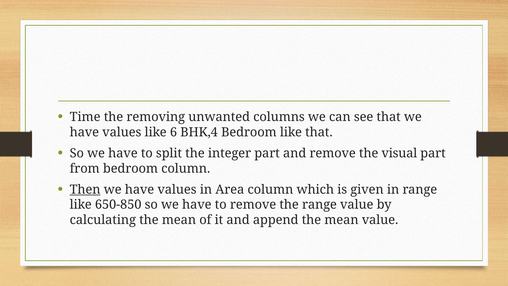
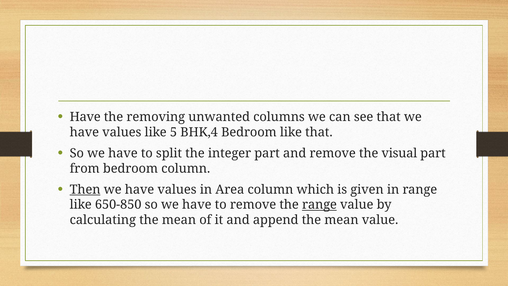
Time: Time -> Have (85, 117)
6: 6 -> 5 (173, 132)
range underline: none -> present (319, 205)
